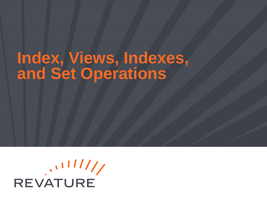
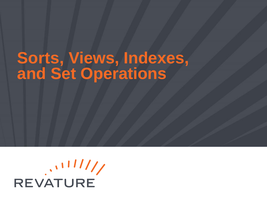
Index: Index -> Sorts (41, 58)
